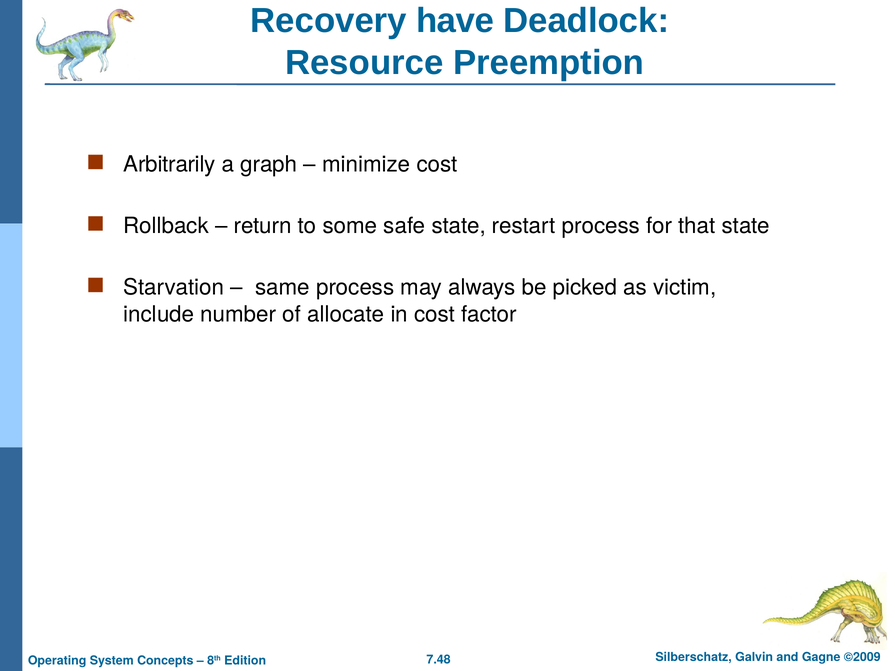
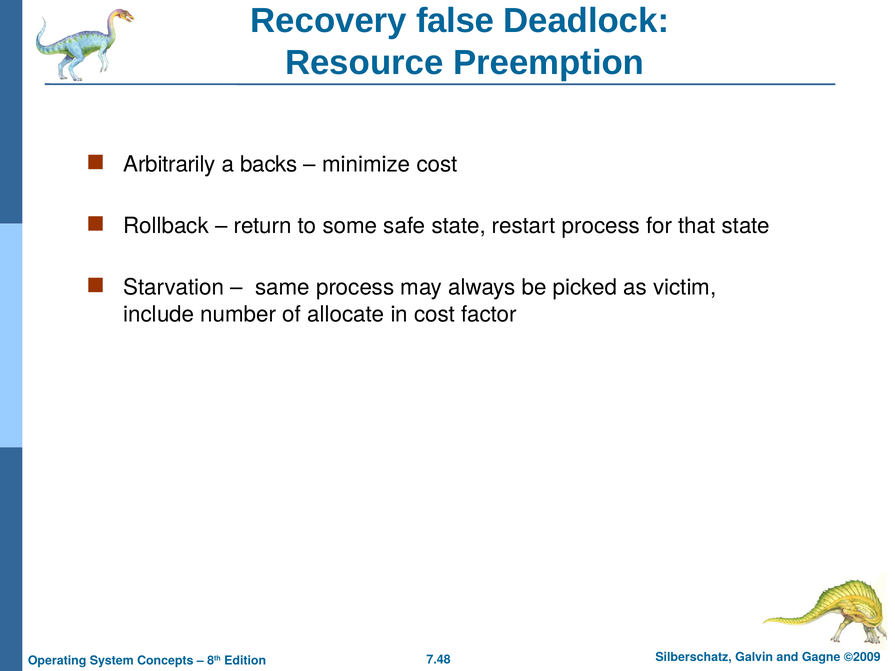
have: have -> false (455, 21)
graph: graph -> backs (269, 165)
